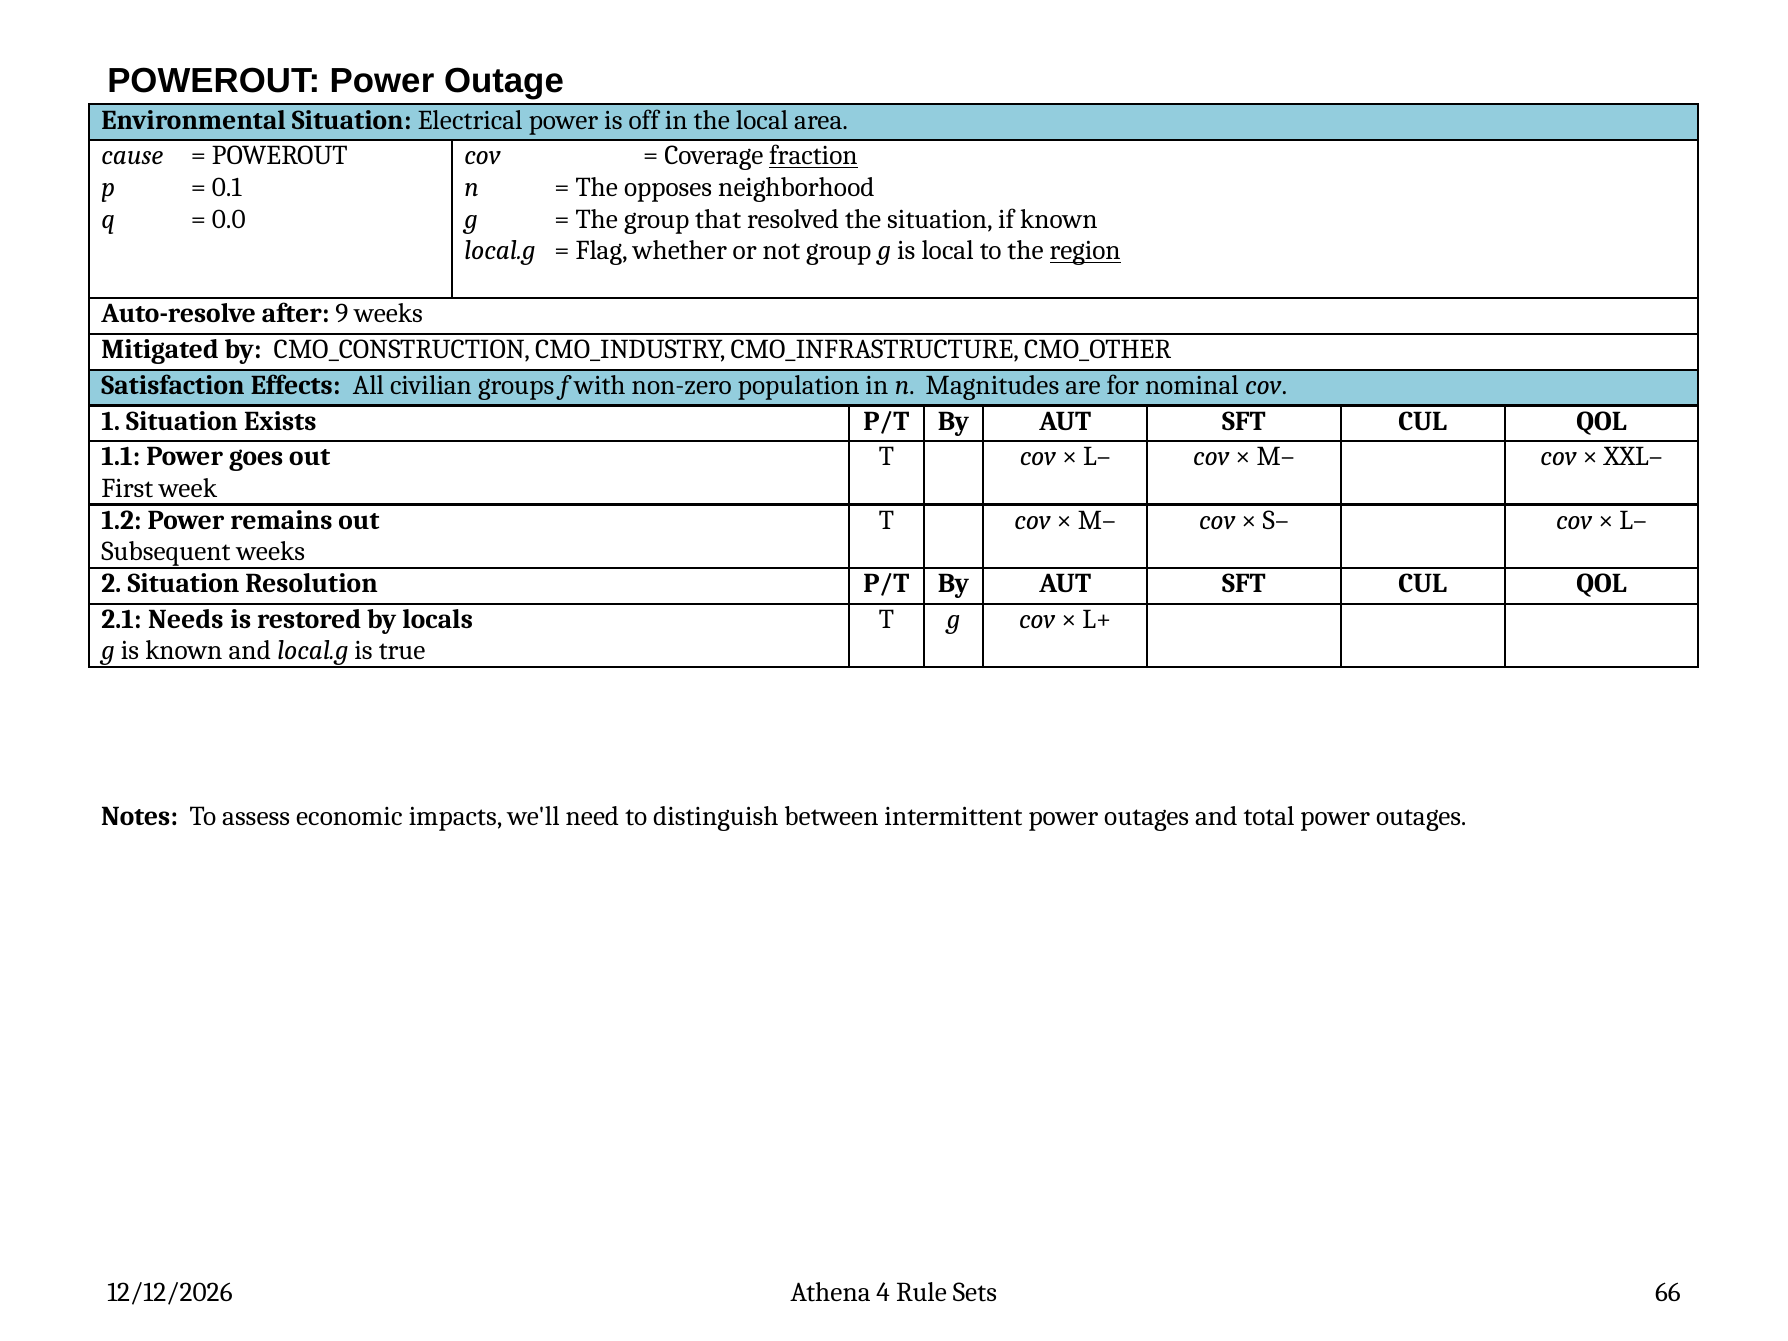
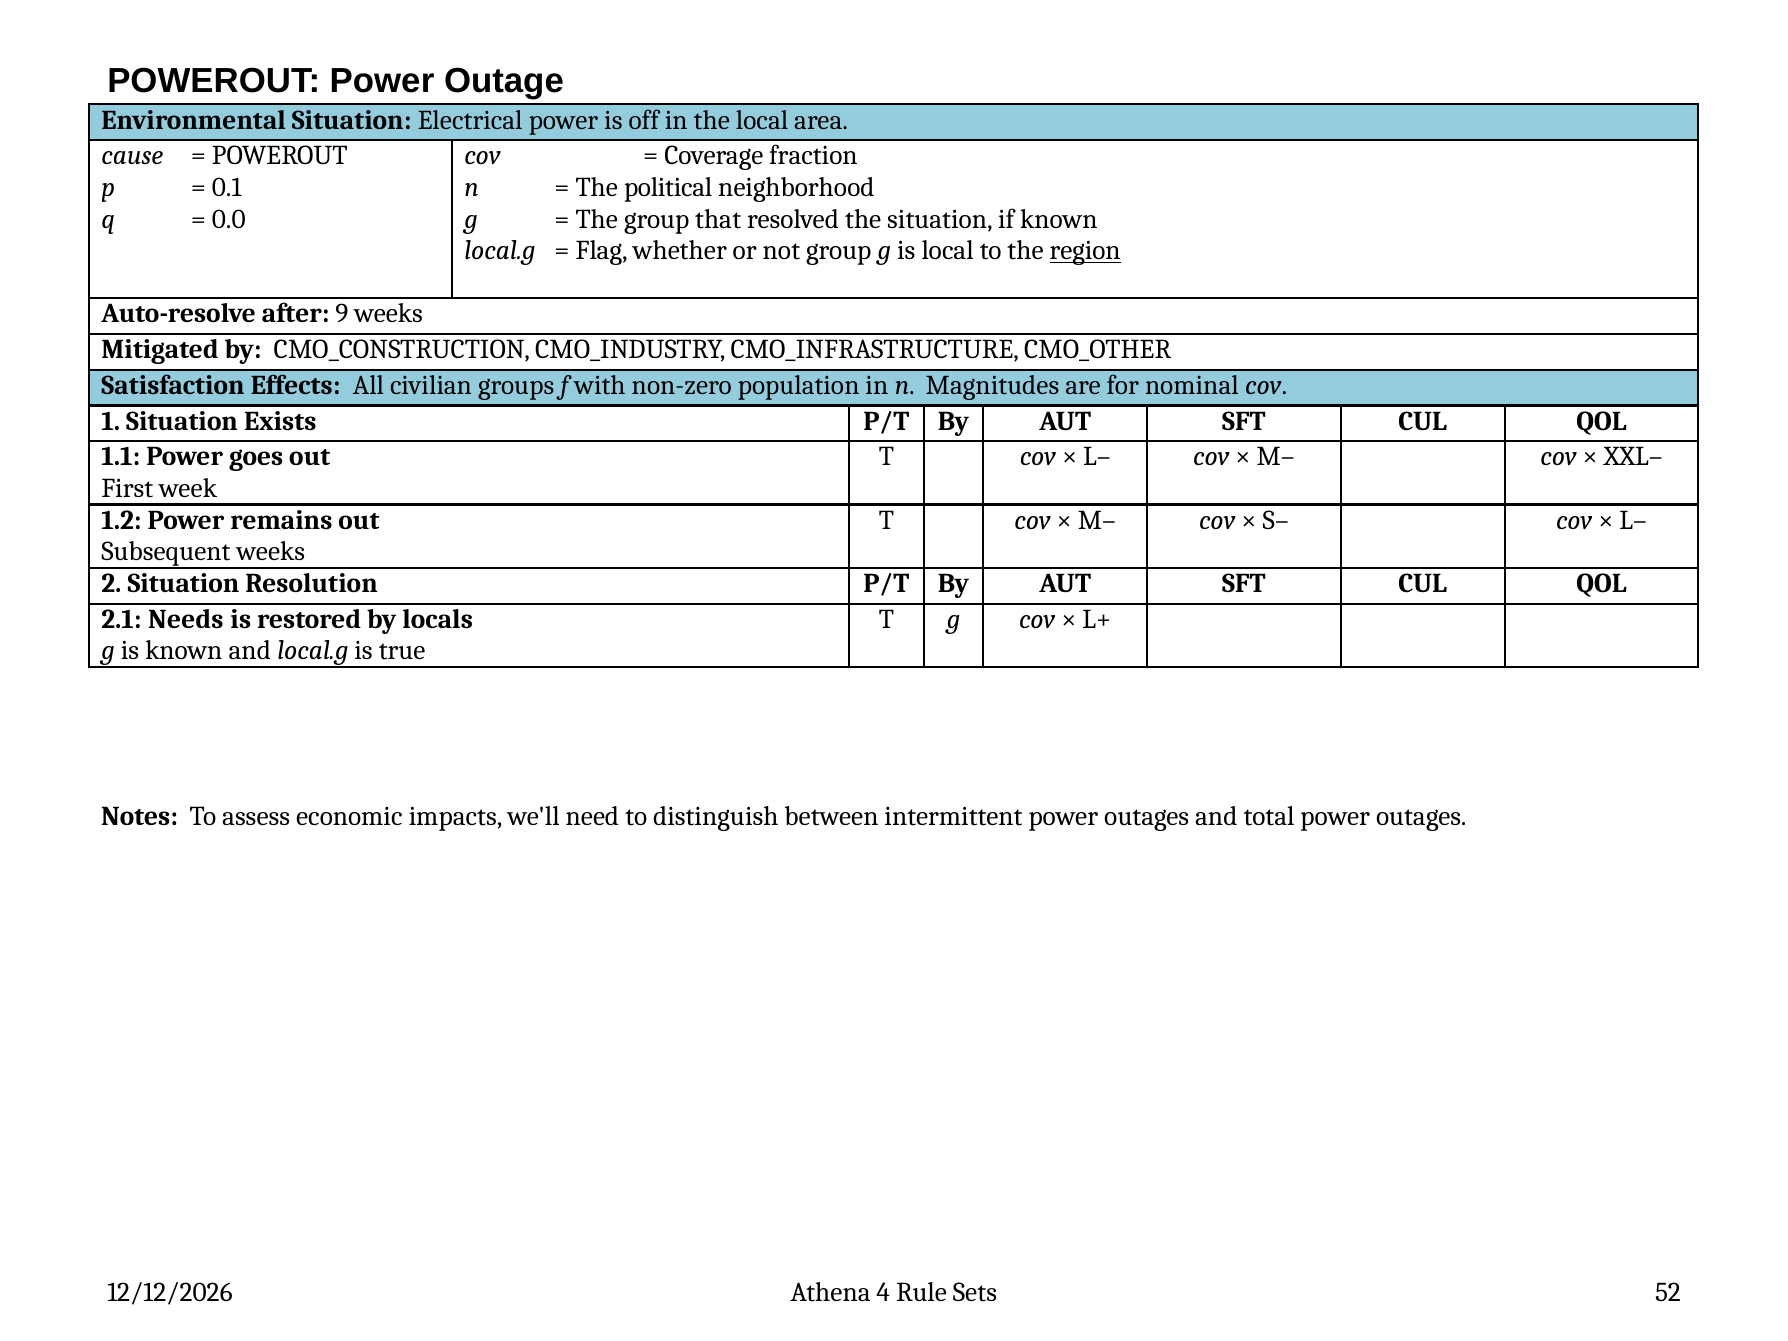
fraction underline: present -> none (813, 156)
opposes: opposes -> political (668, 187)
66: 66 -> 52 (1668, 1292)
